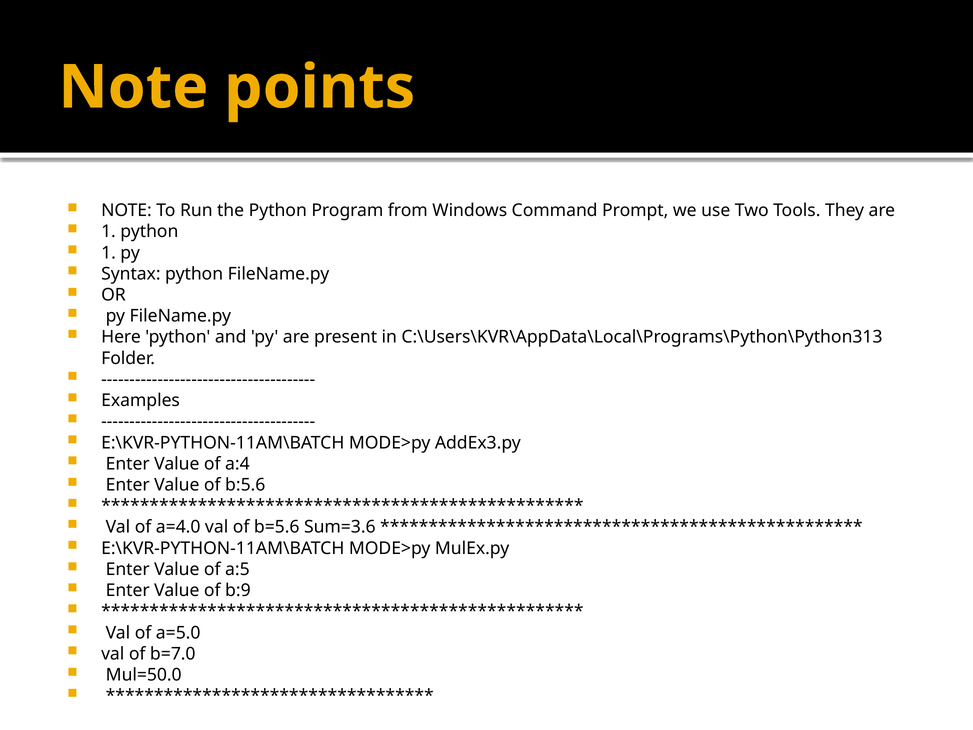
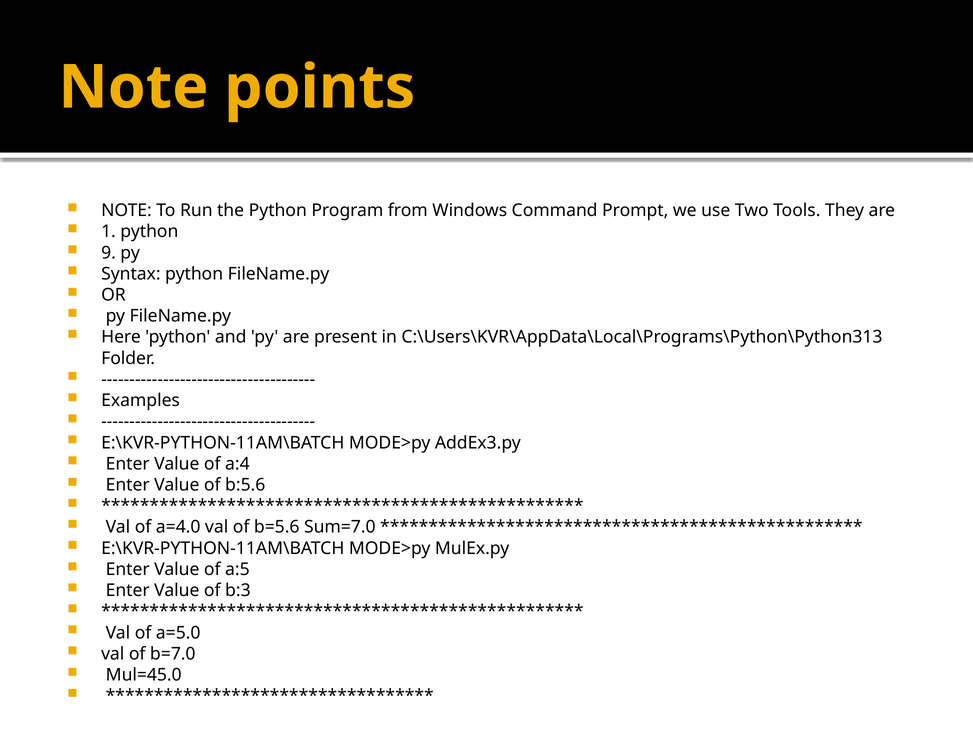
1: 1 -> 9 (109, 253)
Sum=3.6: Sum=3.6 -> Sum=7.0 (340, 527)
b:9: b:9 -> b:3 (238, 590)
Mul=50.0: Mul=50.0 -> Mul=45.0 (144, 675)
